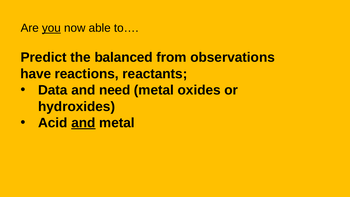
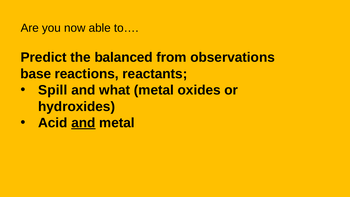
you underline: present -> none (51, 28)
have: have -> base (36, 74)
Data: Data -> Spill (53, 90)
need: need -> what (115, 90)
